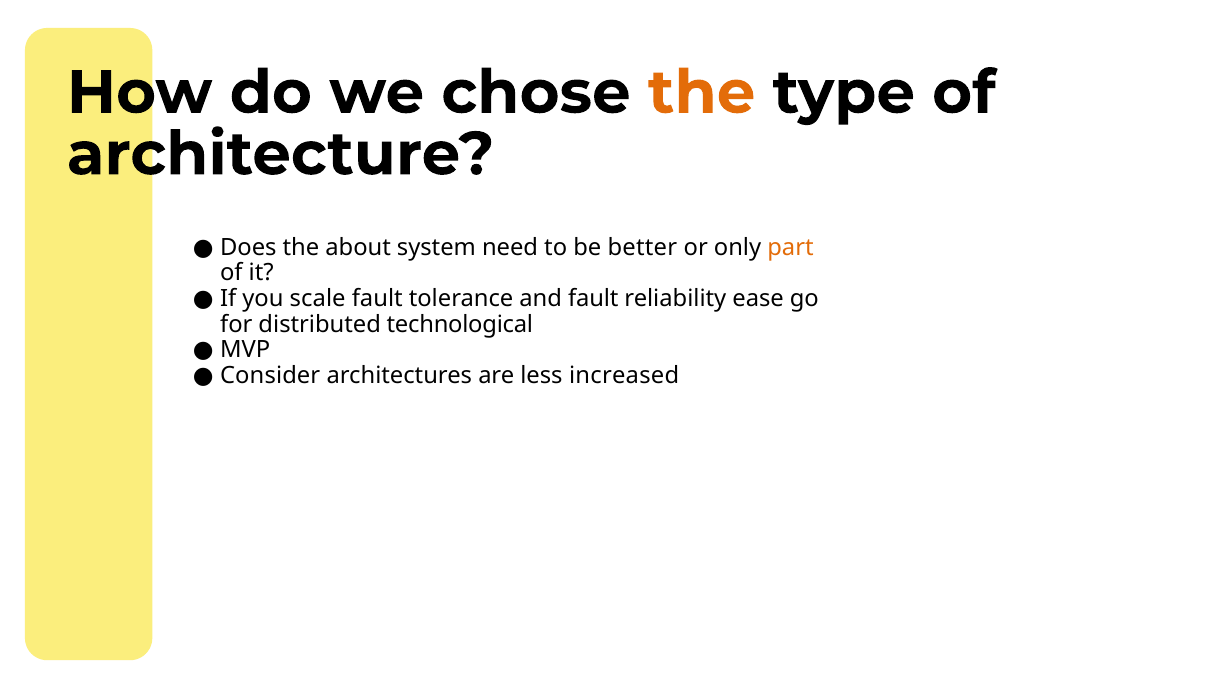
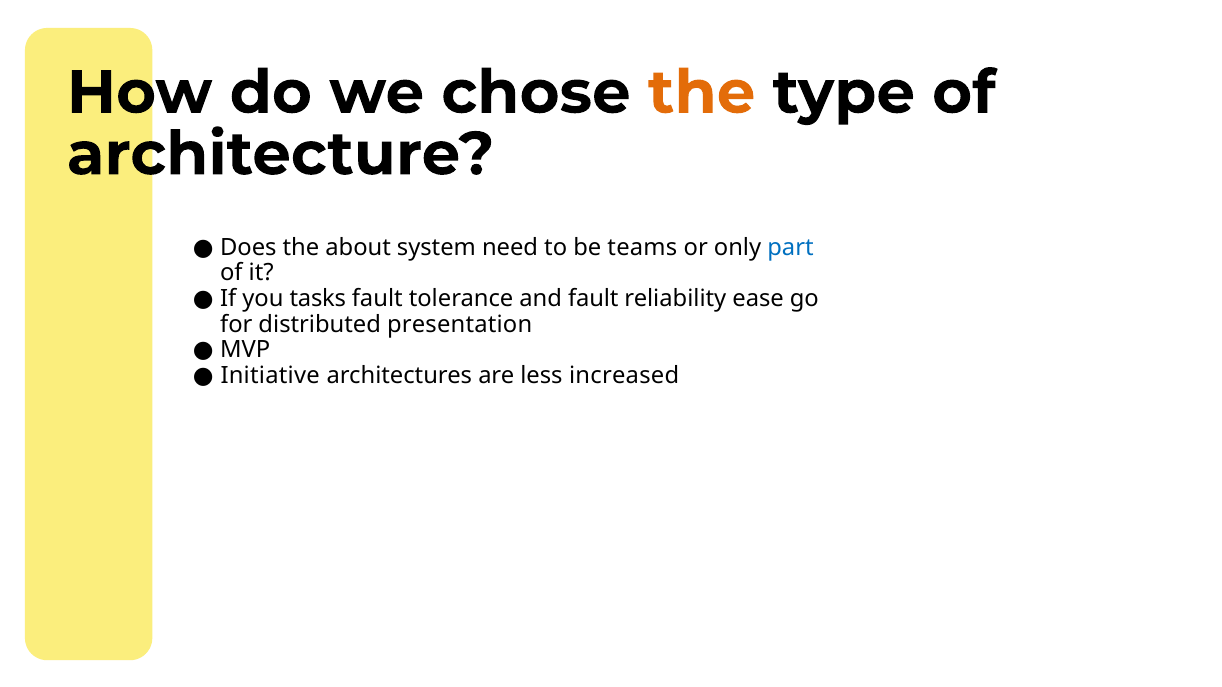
better: better -> teams (642, 248)
part colour: orange -> blue (791, 248)
scale: scale -> tasks (318, 299)
technological: technological -> presentation (460, 325)
Consider: Consider -> Initiative (270, 376)
